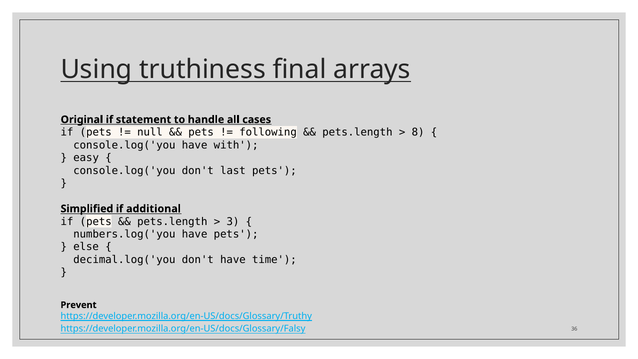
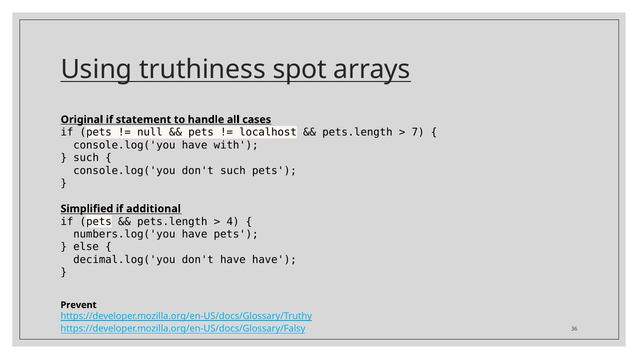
final: final -> spot (300, 69)
following: following -> localhost (268, 132)
8: 8 -> 7 (418, 132)
easy: easy -> such (86, 158)
don't last: last -> such (233, 170)
3: 3 -> 4 (233, 221)
have time: time -> have (274, 260)
